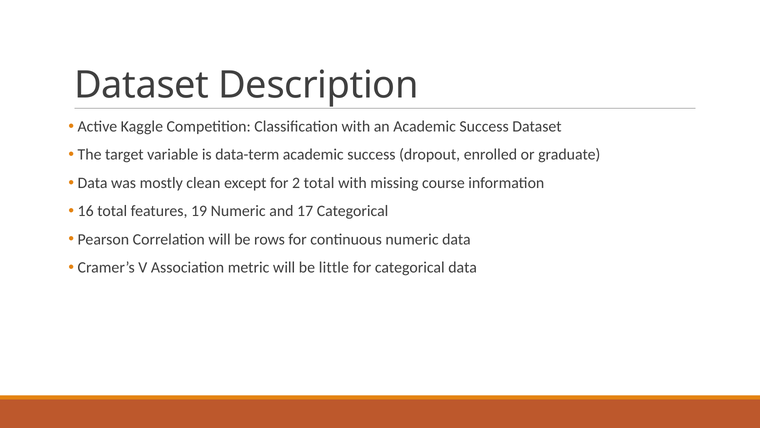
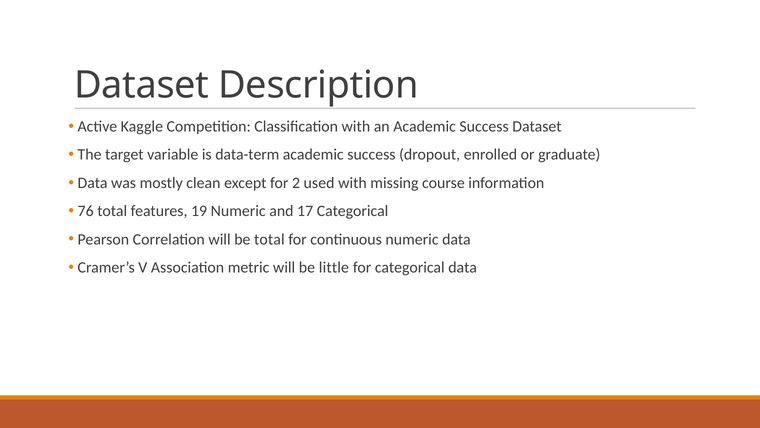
2 total: total -> used (319, 183)
16: 16 -> 76 (86, 211)
be rows: rows -> total (269, 239)
